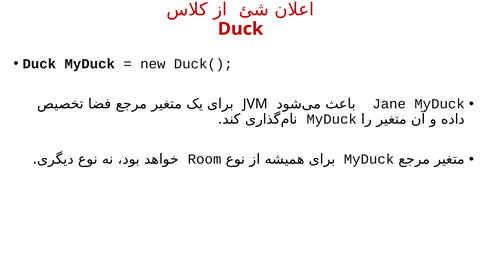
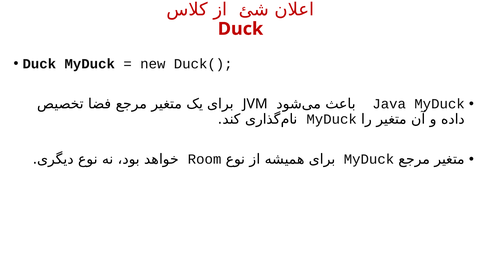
Jane: Jane -> Java (389, 104)
